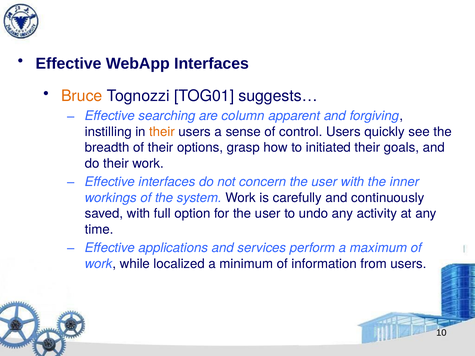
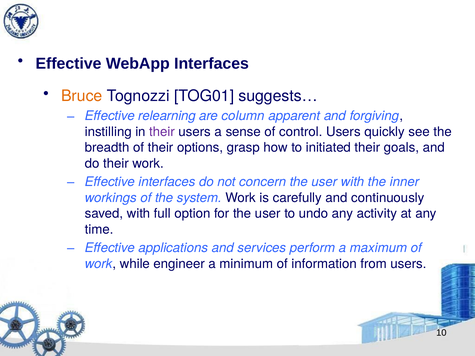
searching: searching -> relearning (167, 116)
their colour: orange -> purple (162, 132)
localized: localized -> engineer (179, 264)
